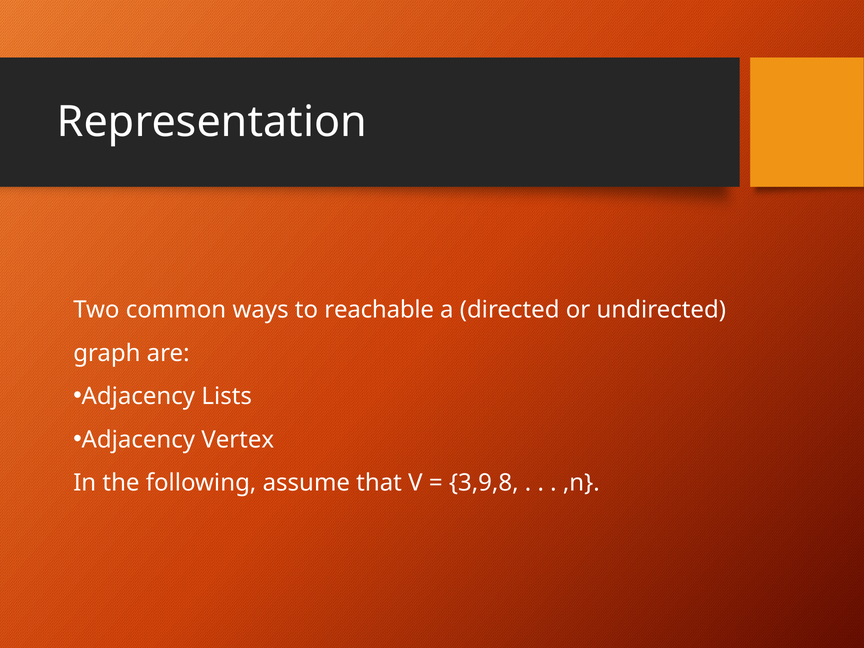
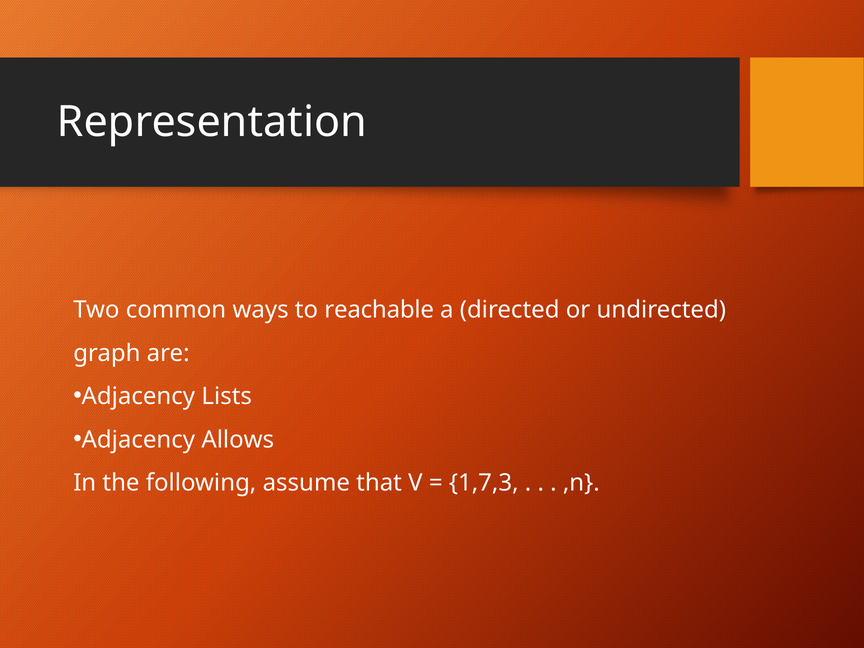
Vertex: Vertex -> Allows (238, 440)
3,9,8: 3,9,8 -> 1,7,3 (484, 483)
